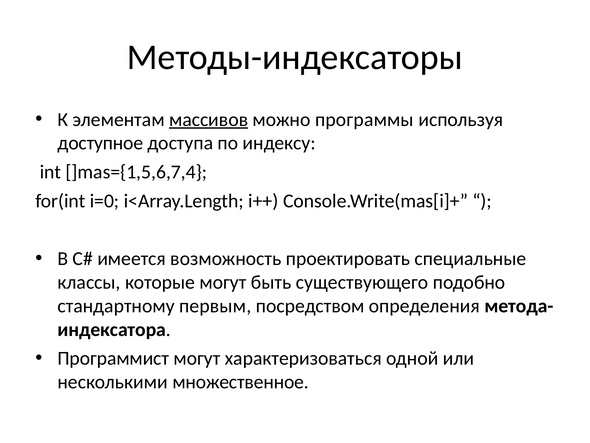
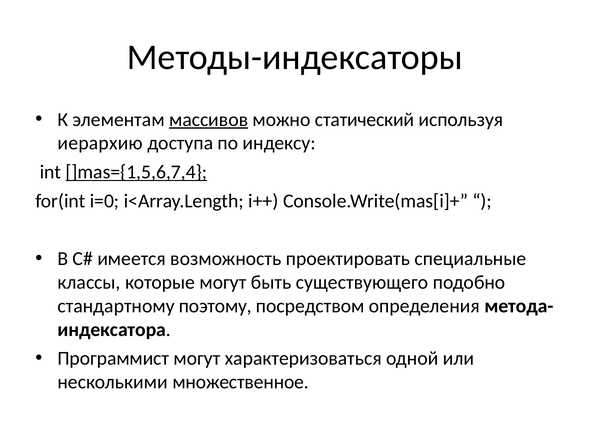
программы: программы -> статический (365, 119)
доступное: доступное -> иерархию (100, 143)
]mas={1,5,6,7,4 underline: none -> present (136, 172)
первым: первым -> поэтому (215, 306)
